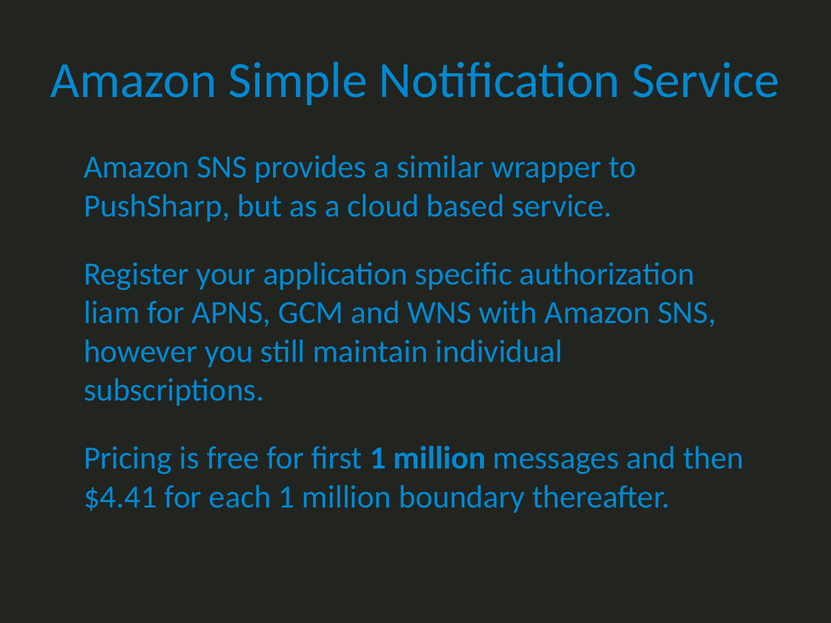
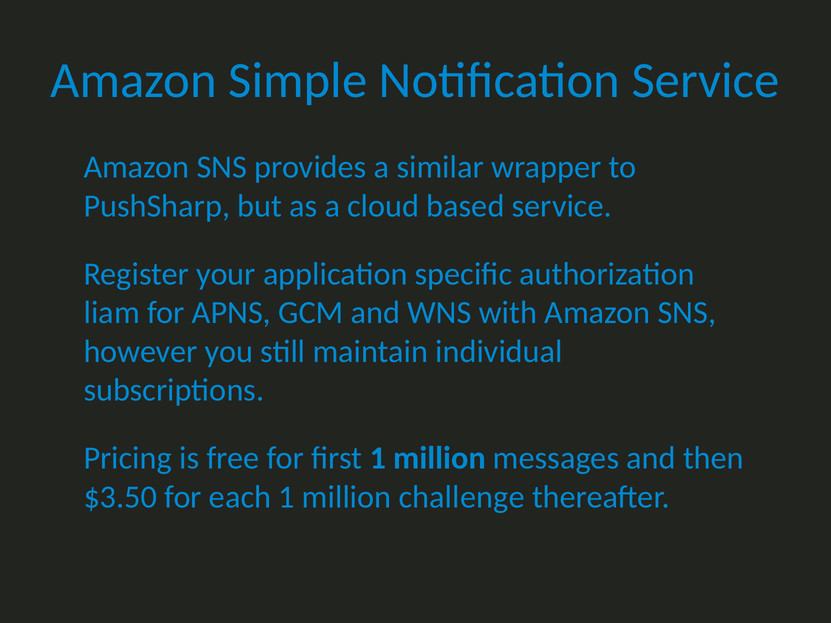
$4.41: $4.41 -> $3.50 (120, 497)
boundary: boundary -> challenge (462, 497)
